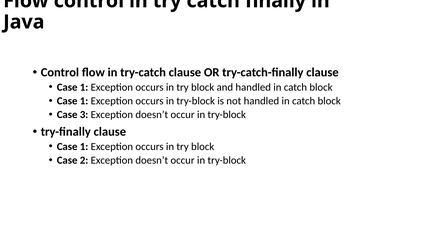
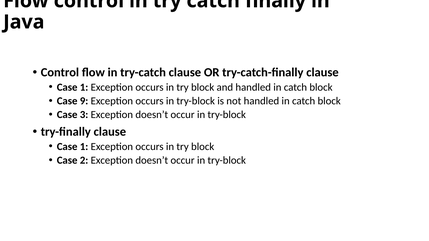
1: 1 -> 9 (84, 101)
